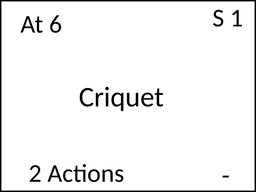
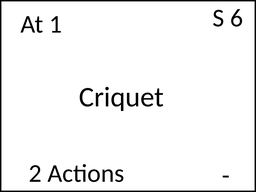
1: 1 -> 6 (237, 18)
6: 6 -> 1 (56, 24)
